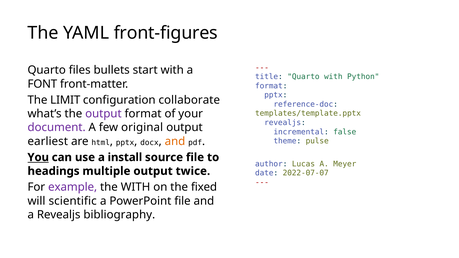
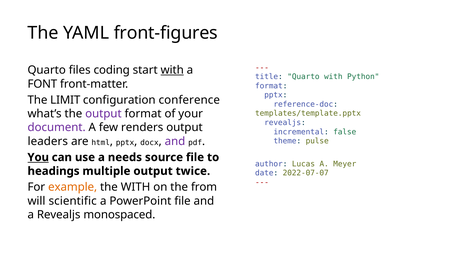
bullets: bullets -> coding (112, 70)
with underline: none -> present (172, 70)
collaborate: collaborate -> conference (189, 100)
original: original -> renders (142, 128)
earliest: earliest -> leaders (48, 141)
and colour: orange -> purple (175, 141)
install: install -> needs (125, 157)
example colour: purple -> orange (73, 187)
fixed: fixed -> from (204, 187)
bibliography: bibliography -> monospaced (119, 215)
